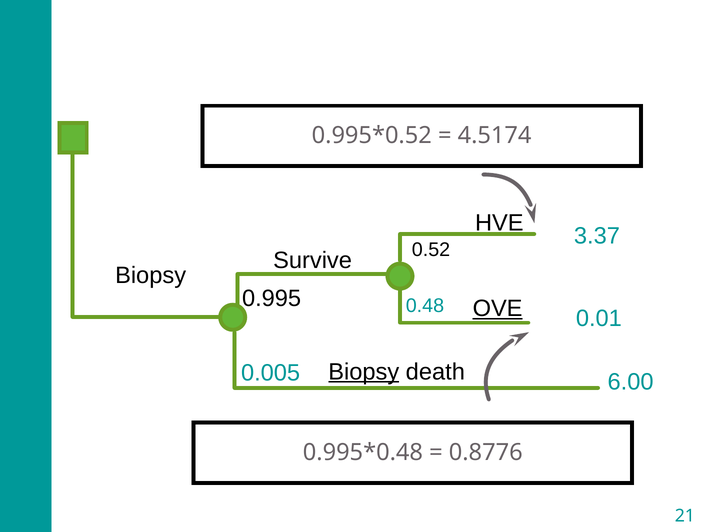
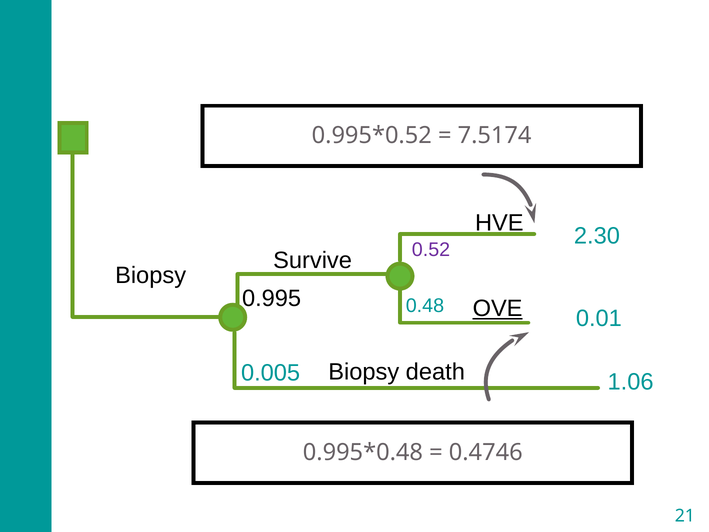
4.5174: 4.5174 -> 7.5174 (495, 135)
3.37: 3.37 -> 2.30 (597, 236)
0.52 colour: black -> purple (431, 250)
Biopsy underline: present -> none (364, 372)
6.00: 6.00 -> 1.06 (631, 382)
0.8776: 0.8776 -> 0.4746 (486, 452)
